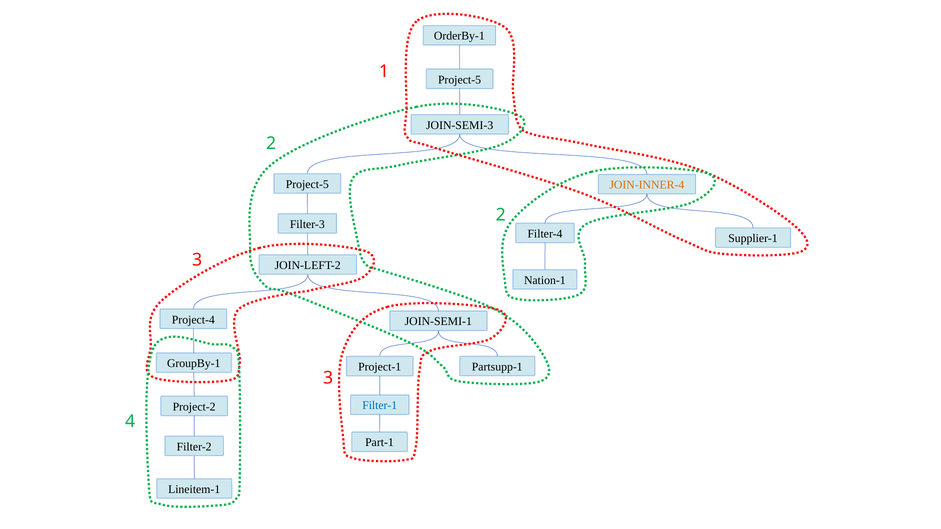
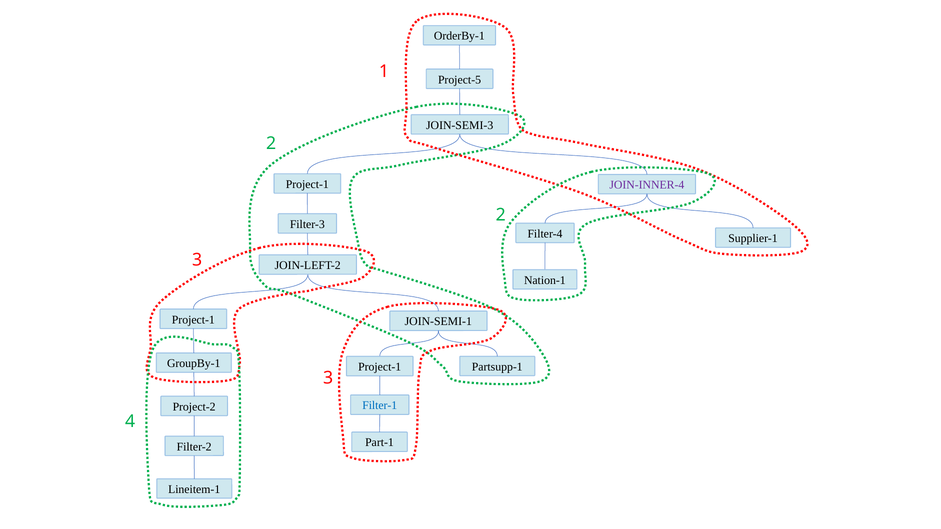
Project-5: Project-5 -> Project-1 (307, 184)
JOIN-INNER-4 colour: orange -> purple (647, 185)
Project-4: Project-4 -> Project-1 (193, 320)
